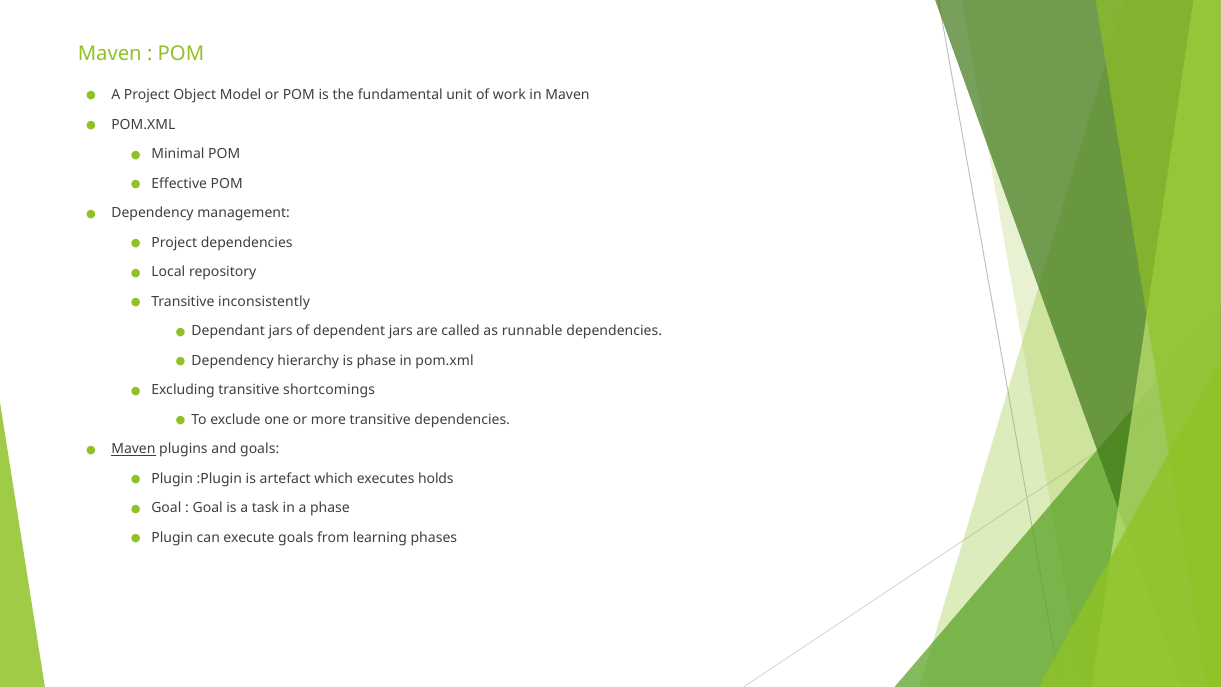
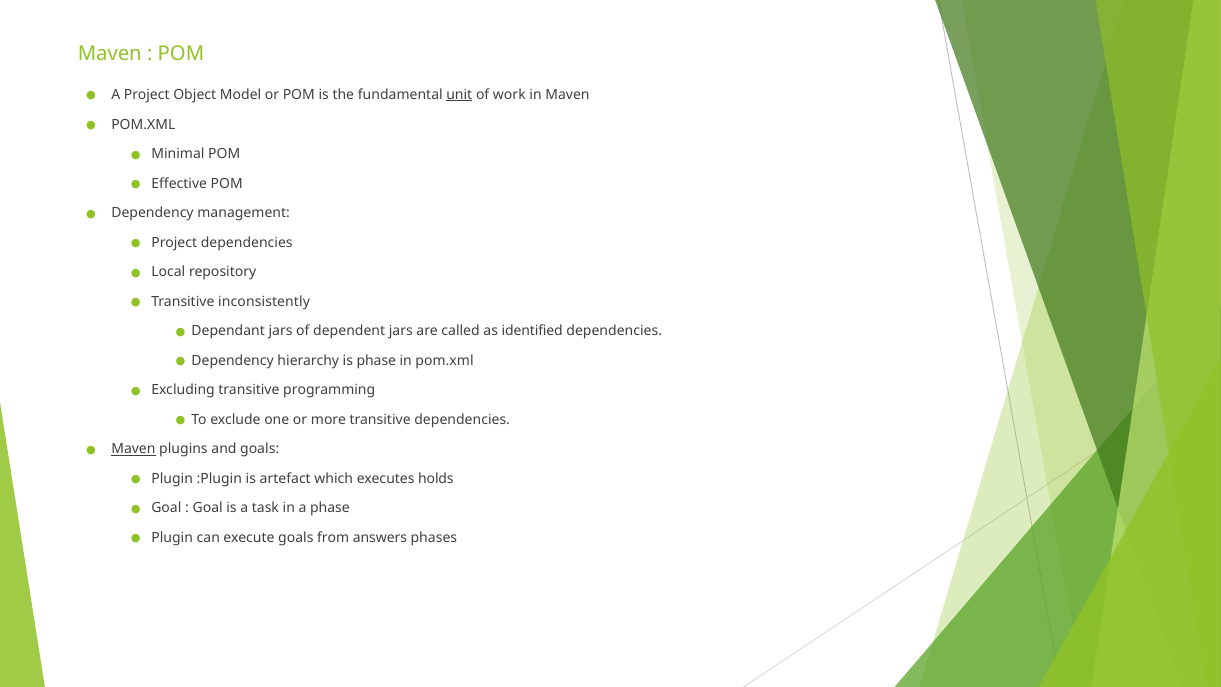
unit underline: none -> present (459, 95)
runnable: runnable -> identified (532, 331)
shortcomings: shortcomings -> programming (329, 390)
learning: learning -> answers (380, 538)
